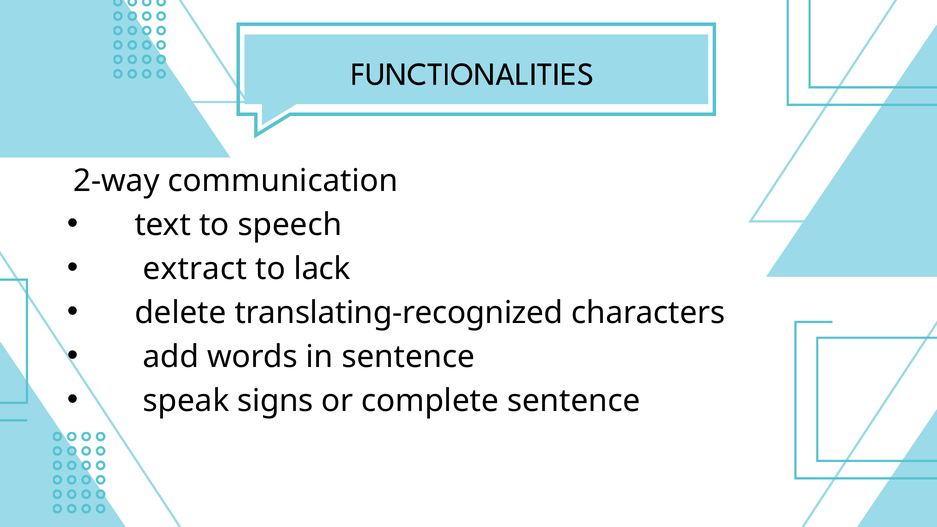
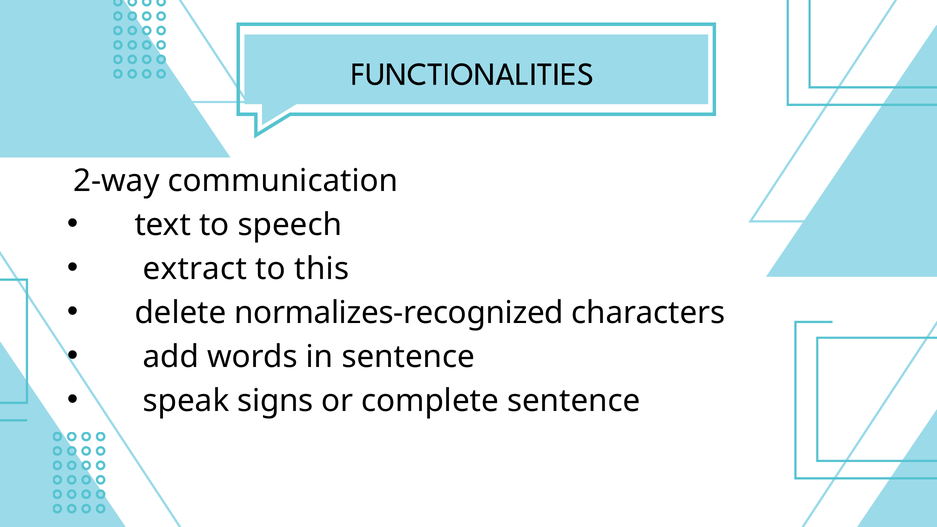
lack: lack -> this (322, 269)
translating-recognized: translating-recognized -> normalizes-recognized (399, 313)
